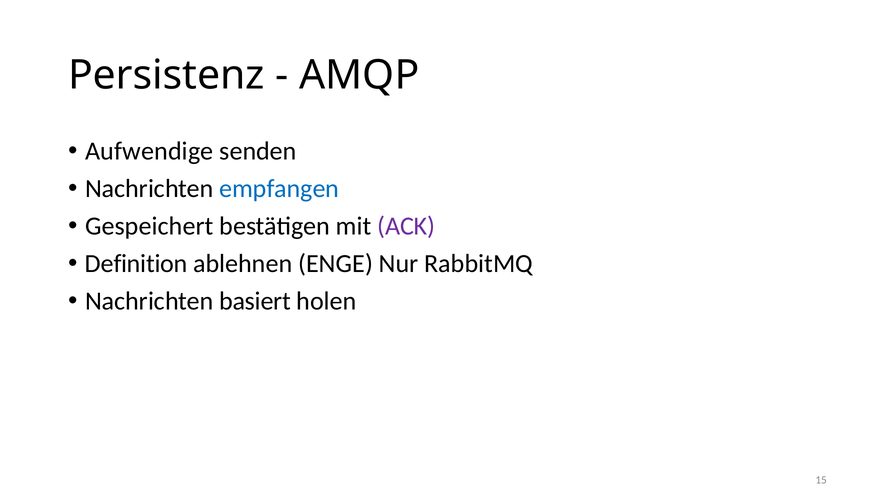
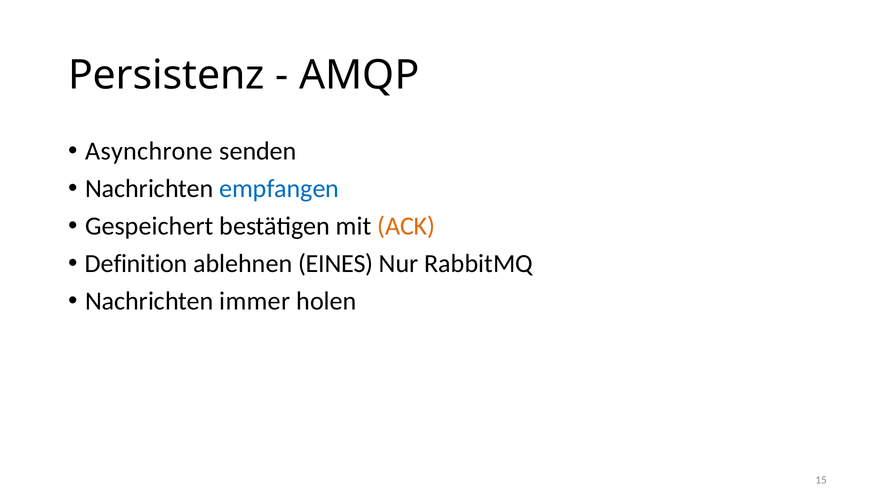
Aufwendige: Aufwendige -> Asynchrone (149, 151)
ACK colour: purple -> orange (406, 226)
ENGE: ENGE -> EINES (336, 264)
basiert: basiert -> immer (255, 301)
